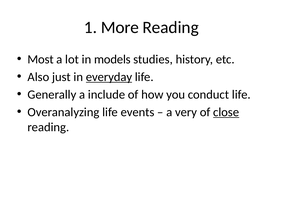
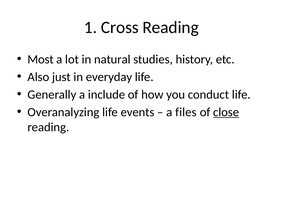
More: More -> Cross (120, 27)
models: models -> natural (112, 59)
everyday underline: present -> none (109, 77)
very: very -> files (186, 112)
